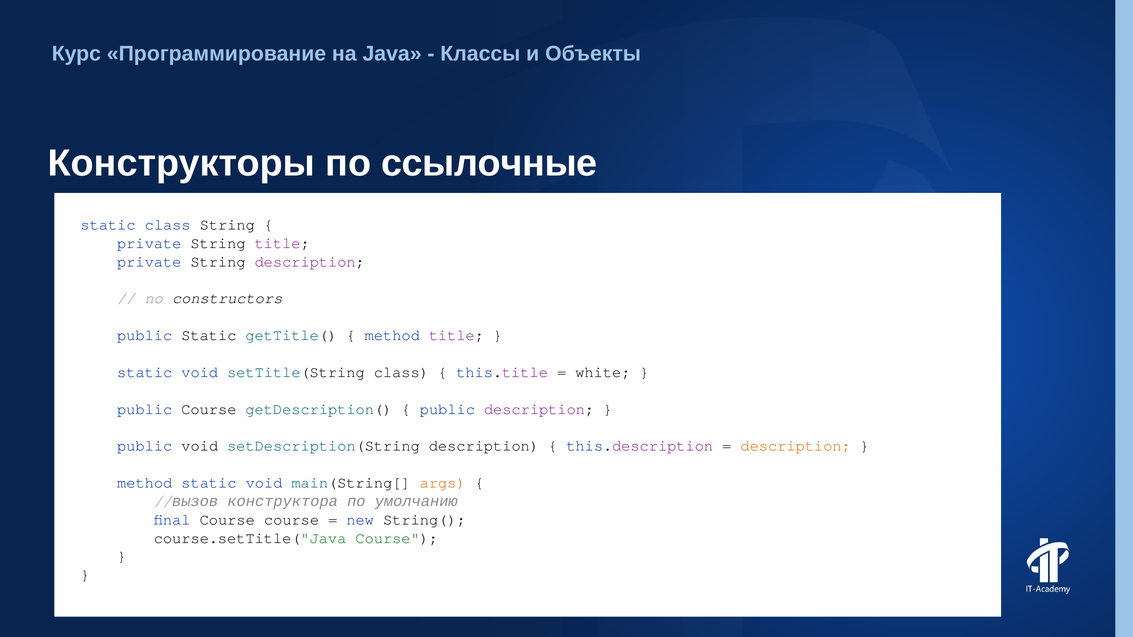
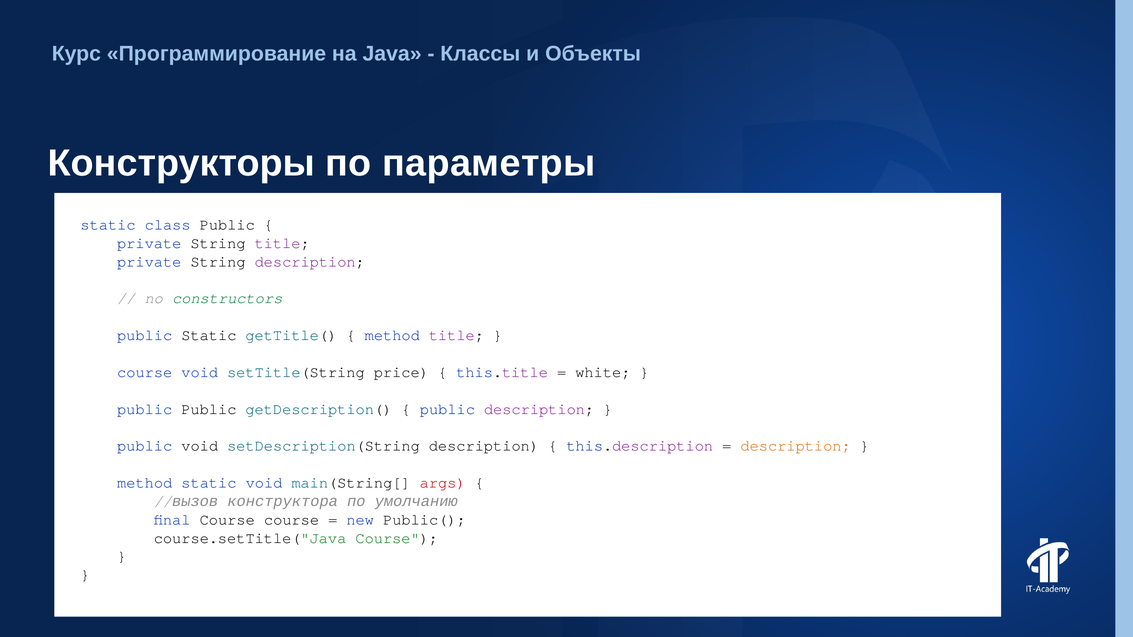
ссылочные: ссылочные -> параметры (489, 163)
class String: String -> Public (227, 225)
constructors colour: black -> green (227, 299)
static: static -> course (145, 372)
setTitle(String class: class -> price (401, 372)
public Course: Course -> Public (209, 409)
args colour: orange -> red (443, 483)
String(: String( -> Public( (424, 520)
